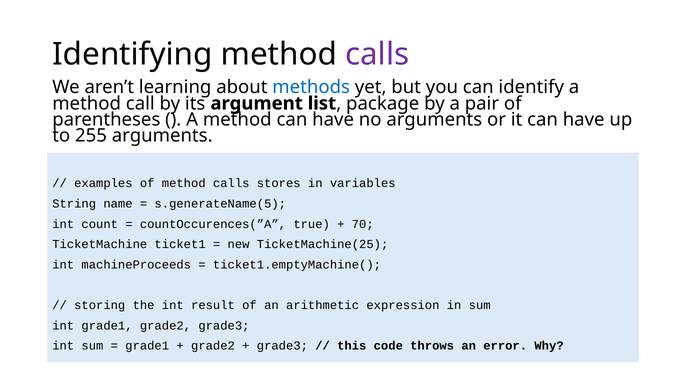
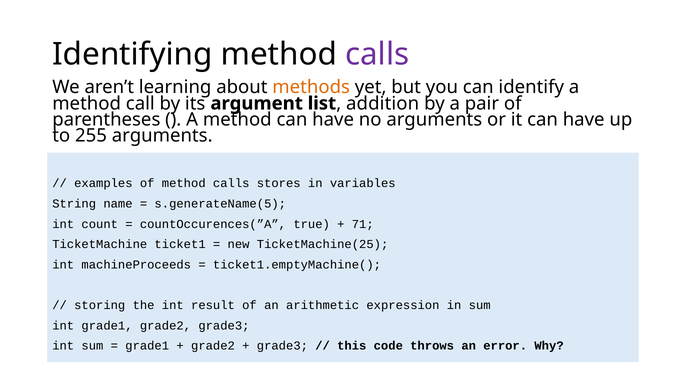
methods colour: blue -> orange (311, 87)
package: package -> addition (383, 103)
70: 70 -> 71 (363, 224)
